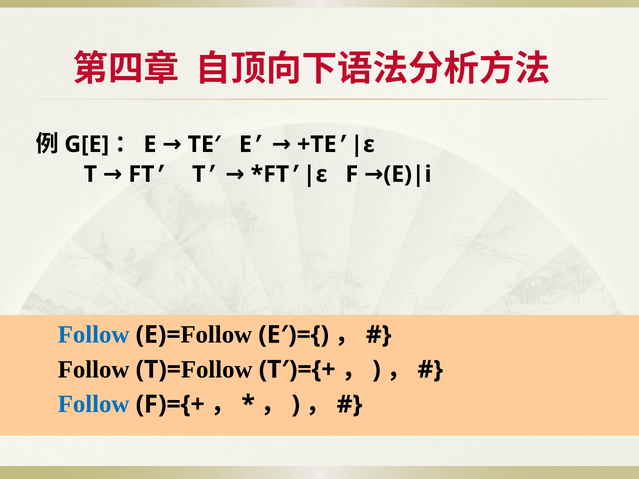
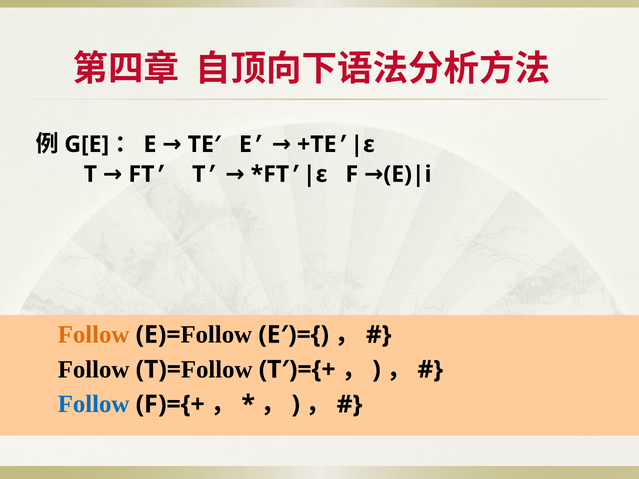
Follow colour: blue -> orange (94, 335)
